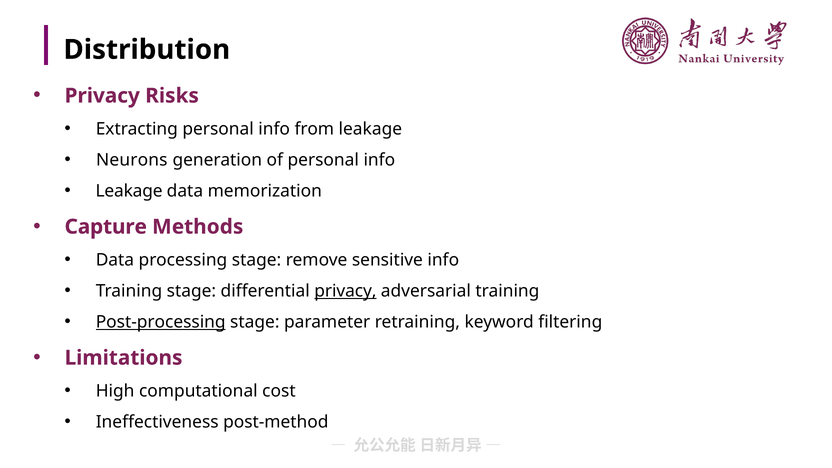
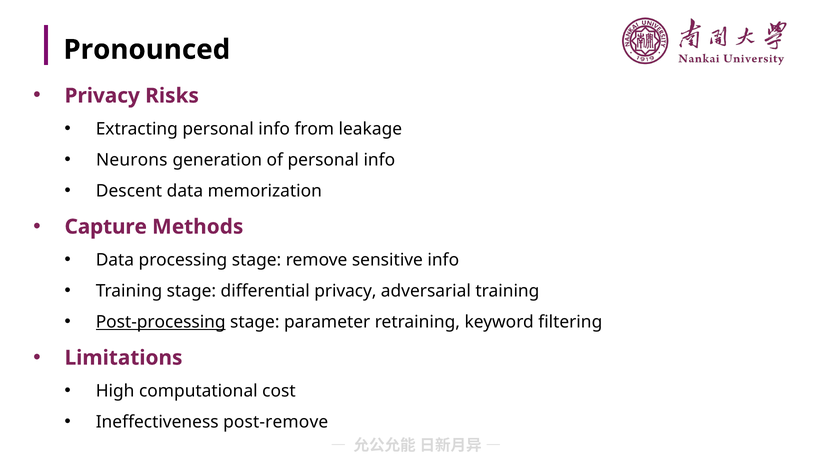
Distribution: Distribution -> Pronounced (147, 50)
Leakage: Leakage -> Descent (129, 191)
privacy underline: present -> none (345, 291)
post-method: post-method -> post-remove (276, 422)
